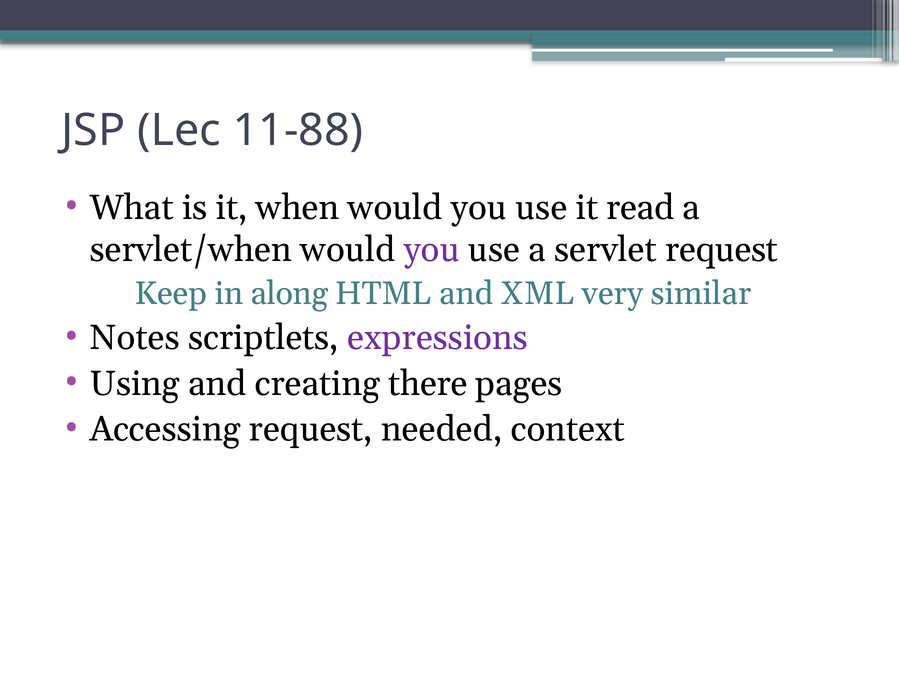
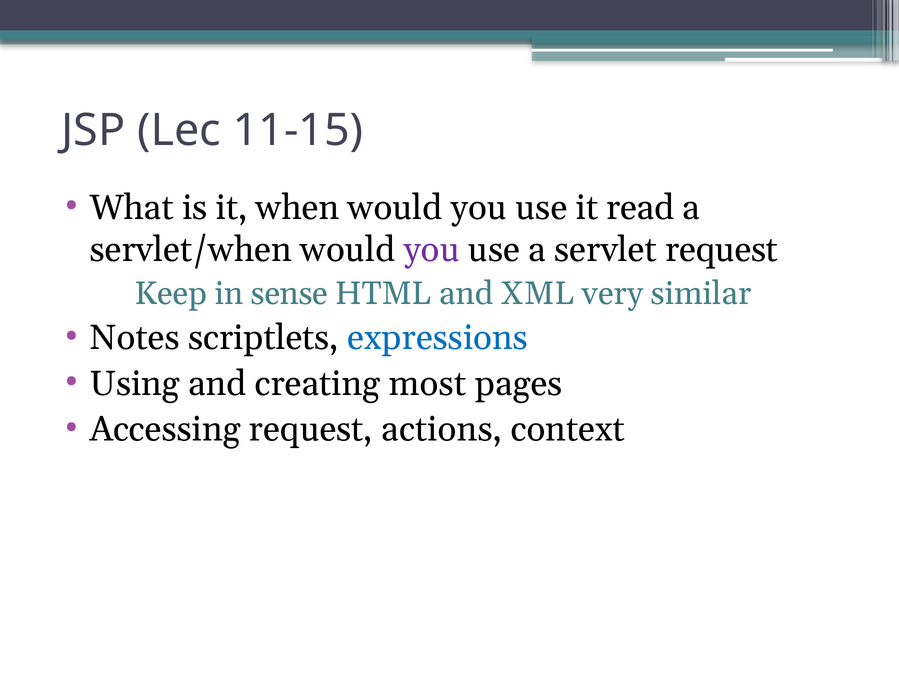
11-88: 11-88 -> 11-15 (298, 130)
along: along -> sense (289, 294)
expressions colour: purple -> blue (438, 338)
there: there -> most (428, 384)
needed: needed -> actions (442, 430)
